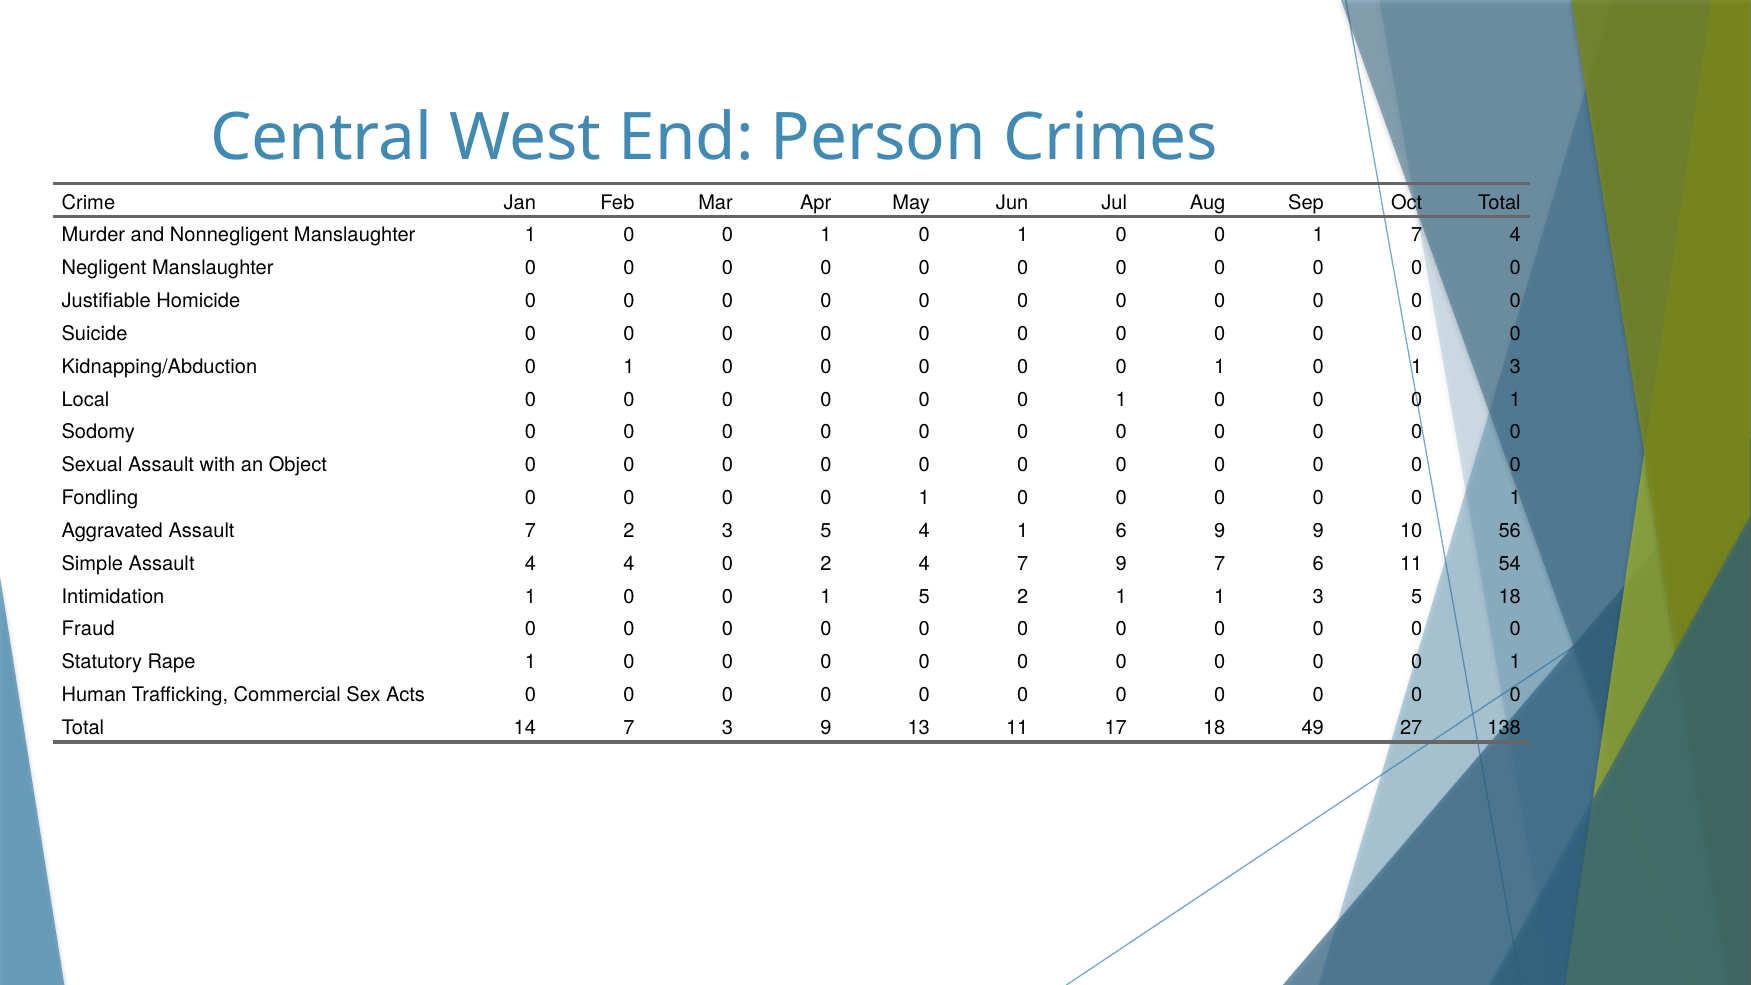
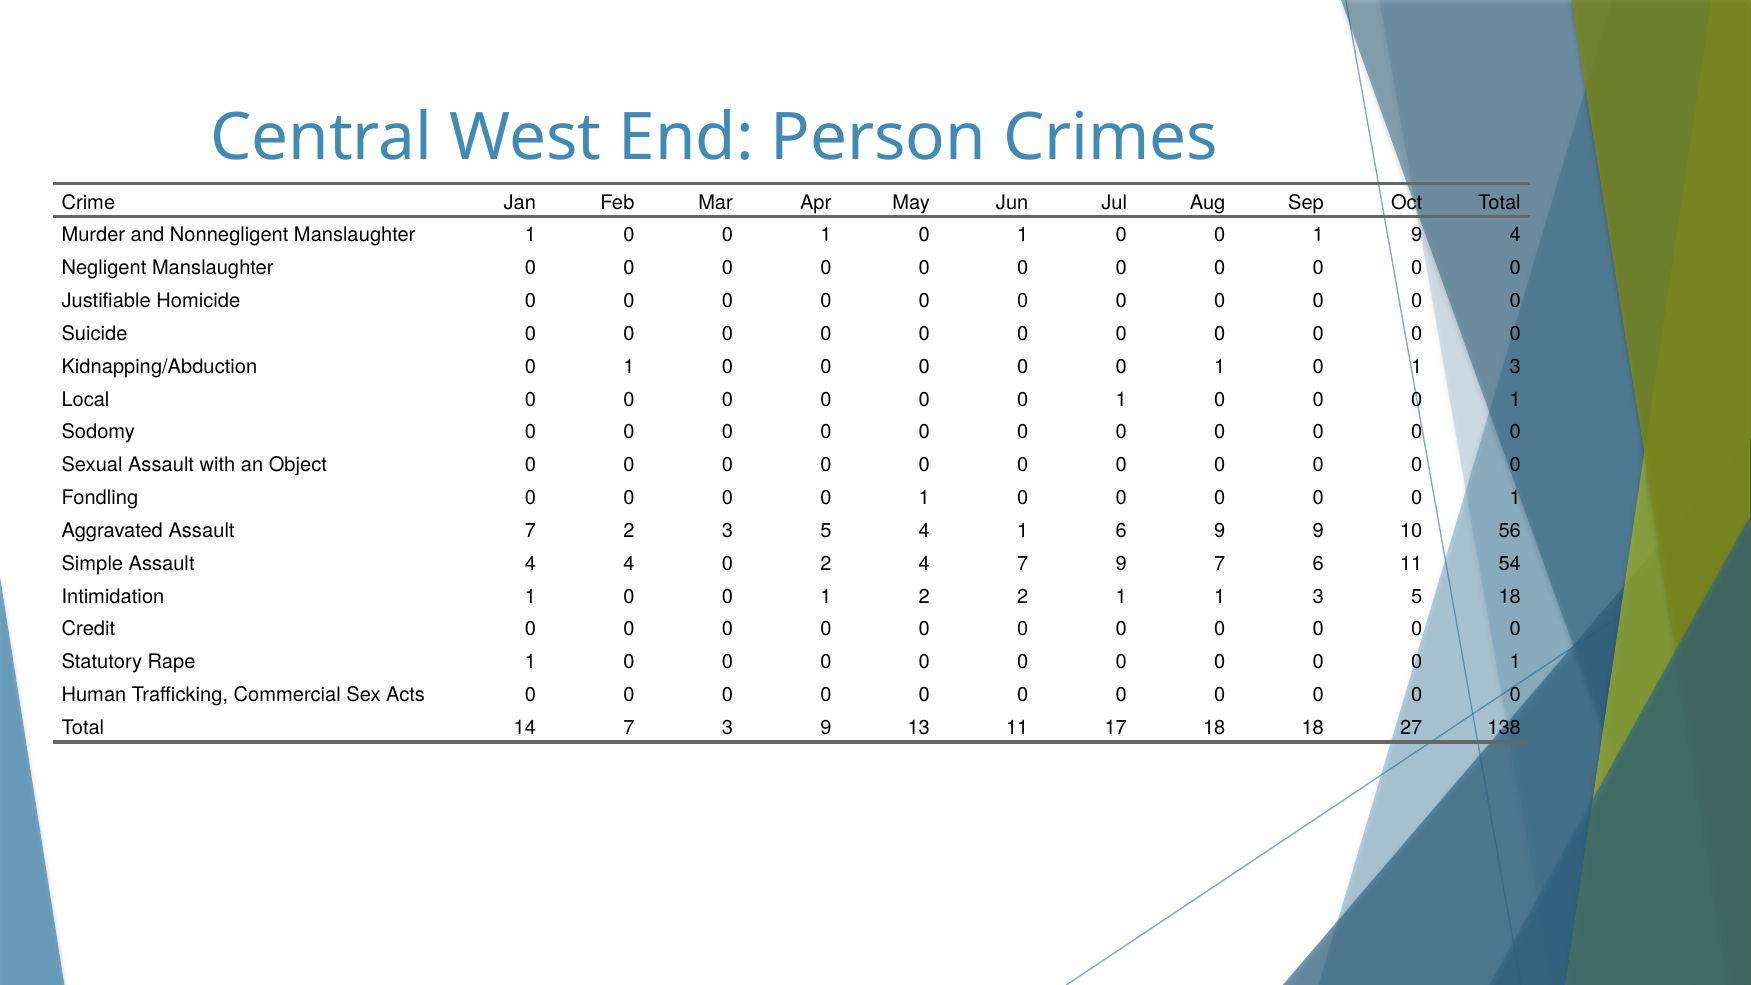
1 7: 7 -> 9 (1417, 235)
1 5: 5 -> 2 (924, 596)
Fraud: Fraud -> Credit (88, 629)
18 49: 49 -> 18 (1313, 728)
